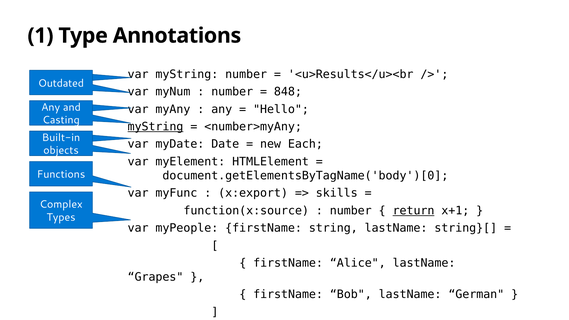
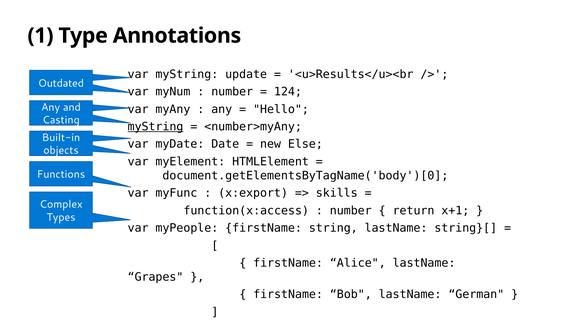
myString number: number -> update (246, 74)
848: 848 -> 124 (288, 92)
Each: Each -> Else (305, 144)
function(x:source: function(x:source -> function(x:access (246, 211)
return underline: present -> none (414, 211)
